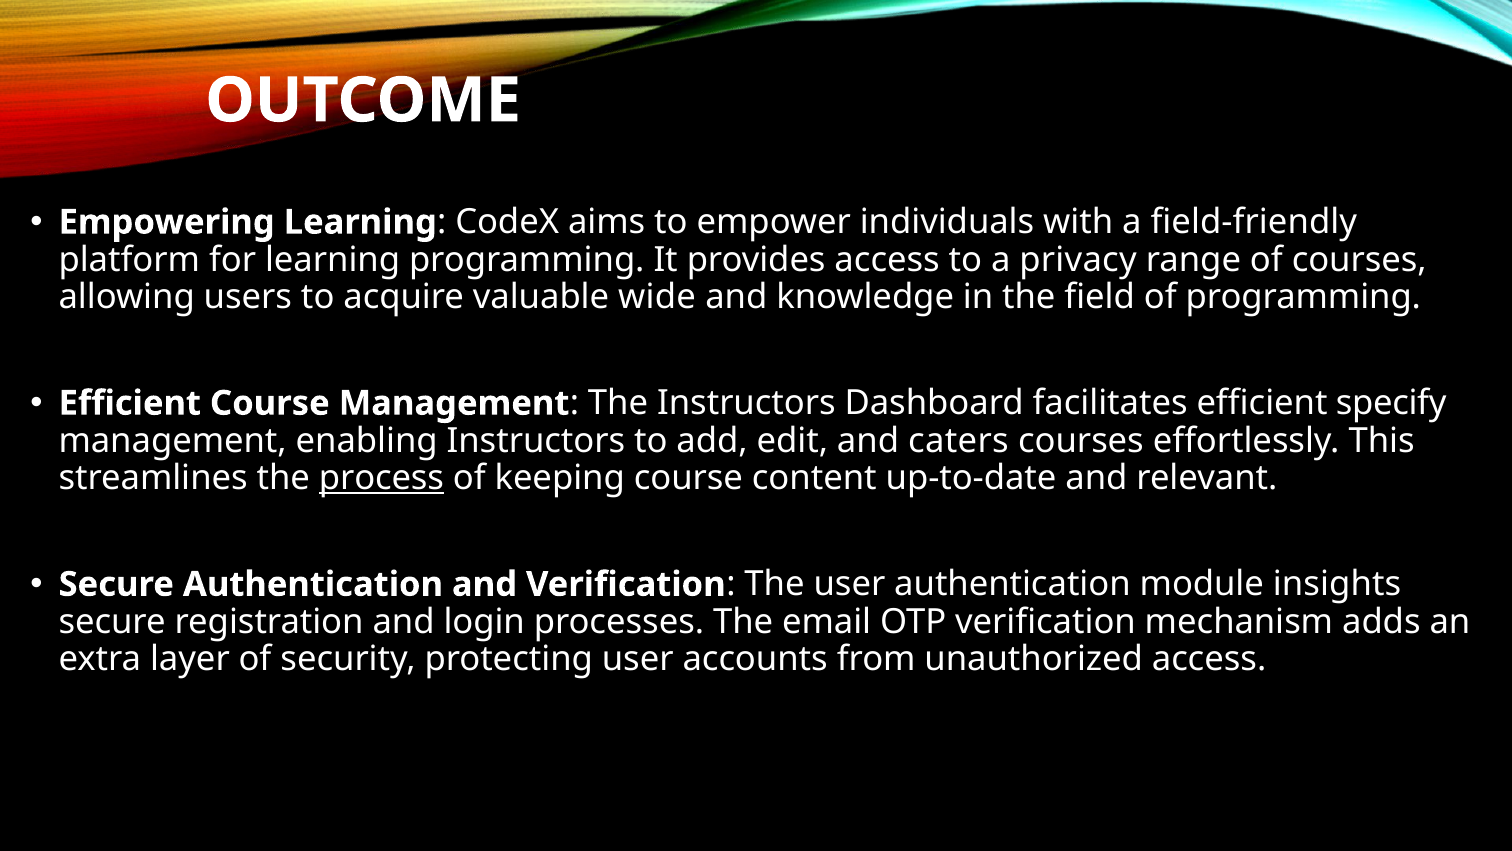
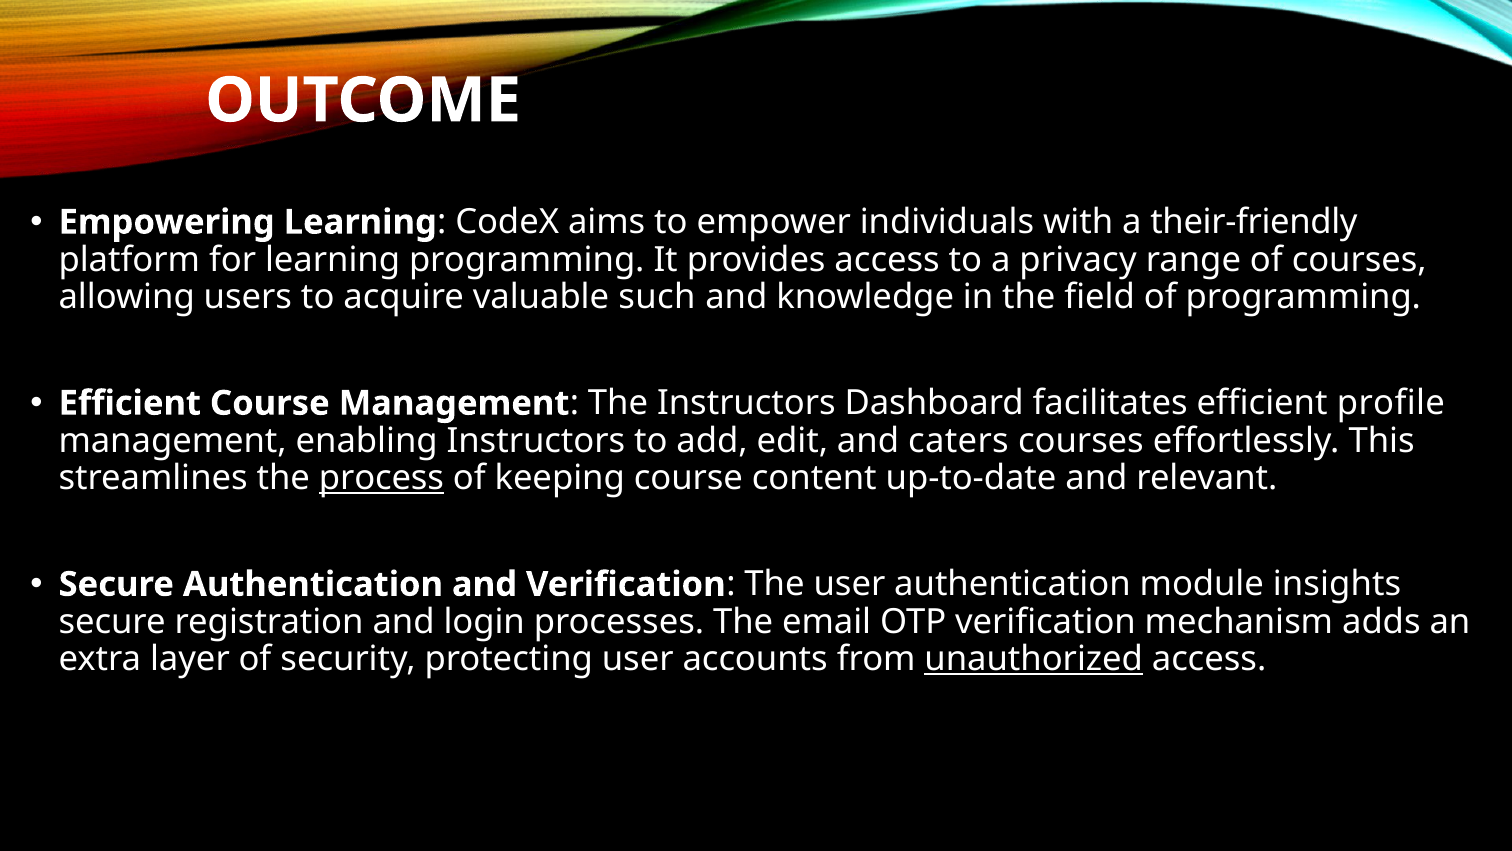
field-friendly: field-friendly -> their-friendly (1254, 222)
wide: wide -> such (657, 297)
specify: specify -> profile (1391, 403)
unauthorized underline: none -> present (1034, 659)
